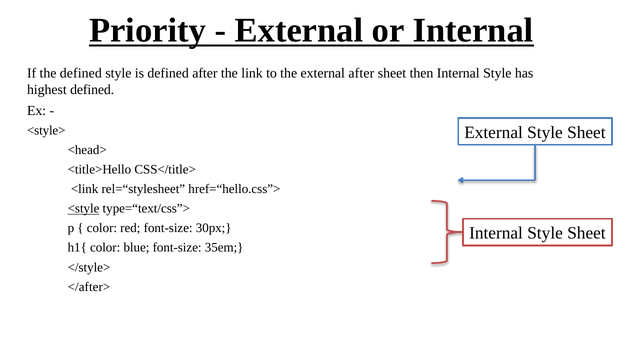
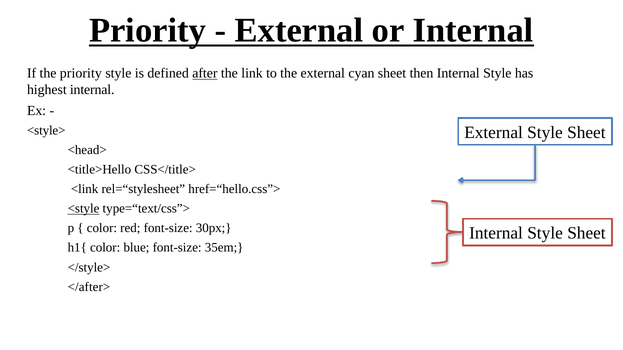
the defined: defined -> priority (81, 73)
after underline: none -> present (205, 73)
external after: after -> cyan (361, 73)
highest defined: defined -> internal (92, 90)
